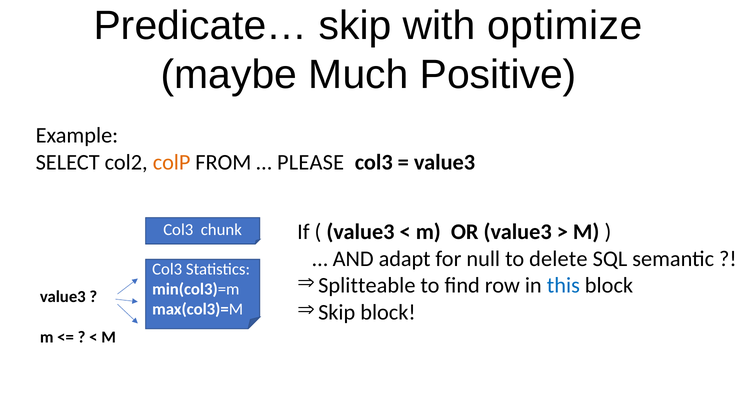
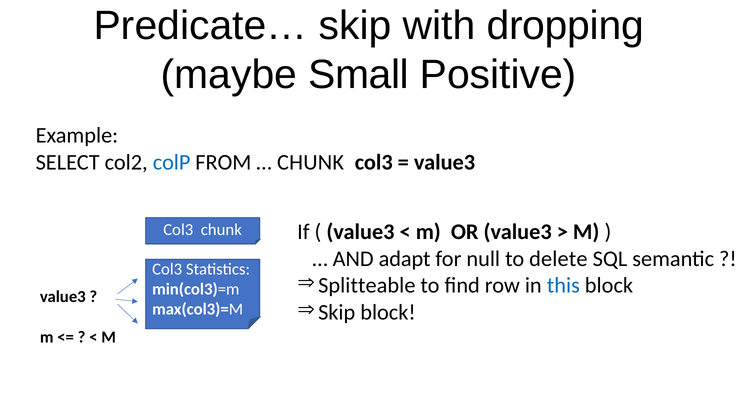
optimize: optimize -> dropping (565, 26)
Much: Much -> Small (359, 75)
colP colour: orange -> blue (172, 162)
PLEASE: PLEASE -> CHUNK (311, 162)
